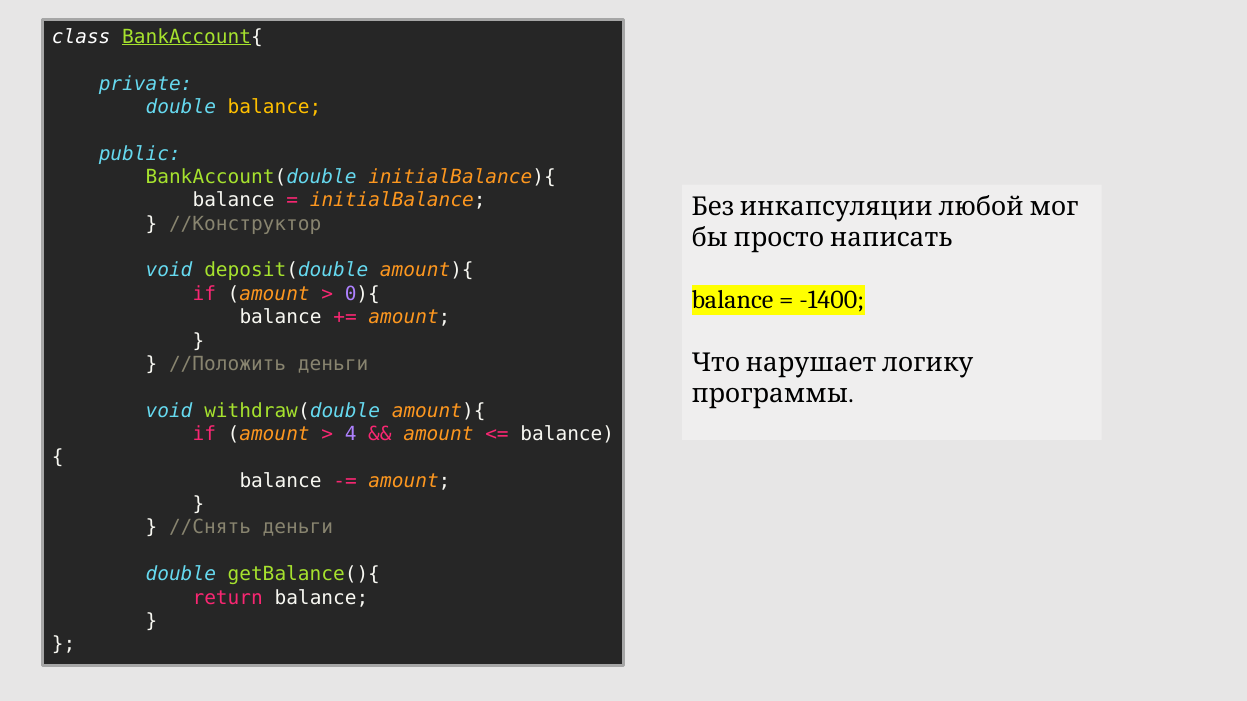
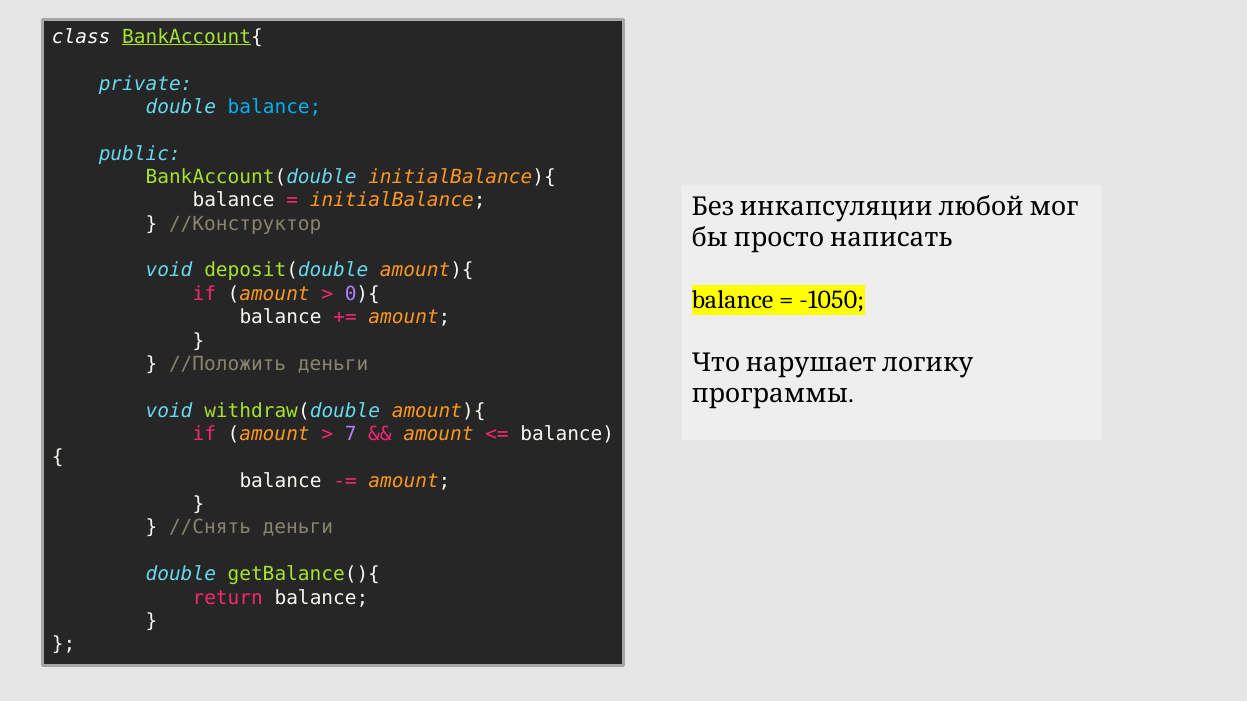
balance colour: yellow -> light blue (275, 107)
-1400: -1400 -> -1050 (832, 300)
4: 4 -> 7 (351, 434)
